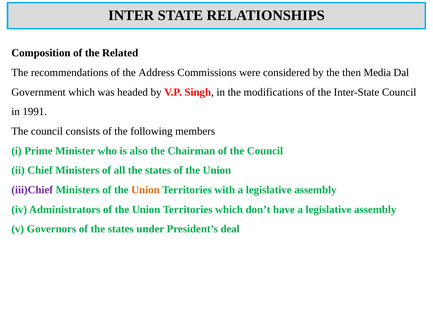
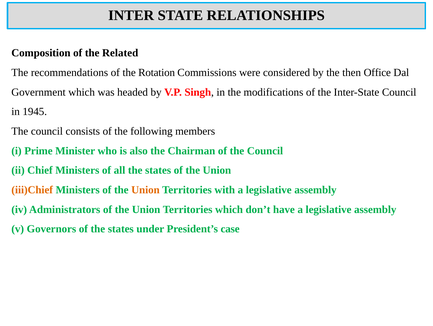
Address: Address -> Rotation (157, 73)
Media: Media -> Office (377, 73)
1991: 1991 -> 1945 (35, 112)
iii)Chief colour: purple -> orange (32, 190)
deal: deal -> case (230, 229)
